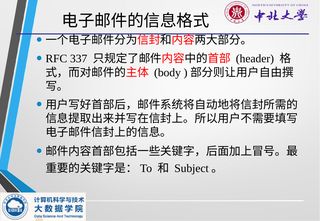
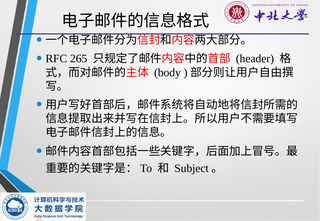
337: 337 -> 265 (79, 59)
